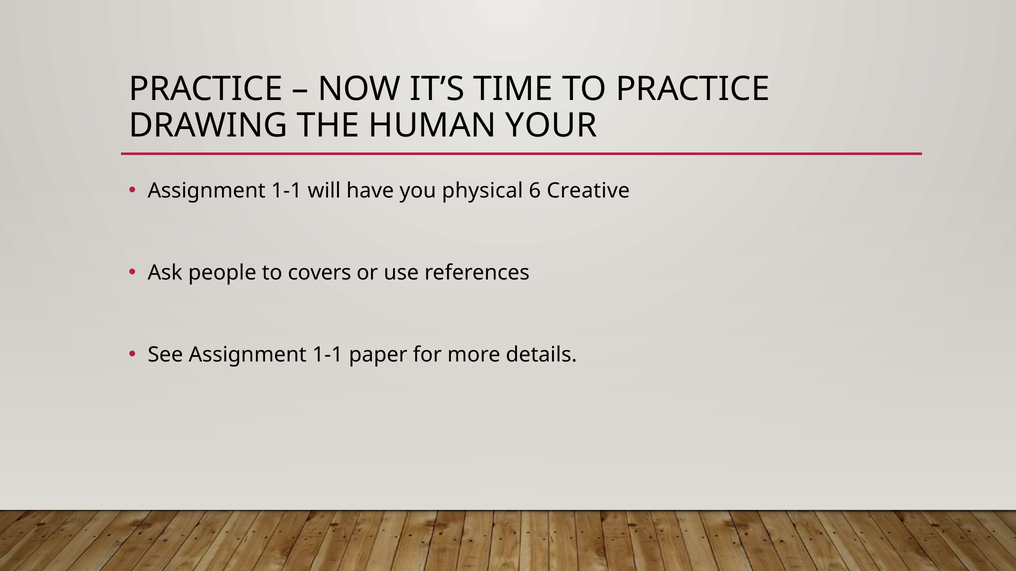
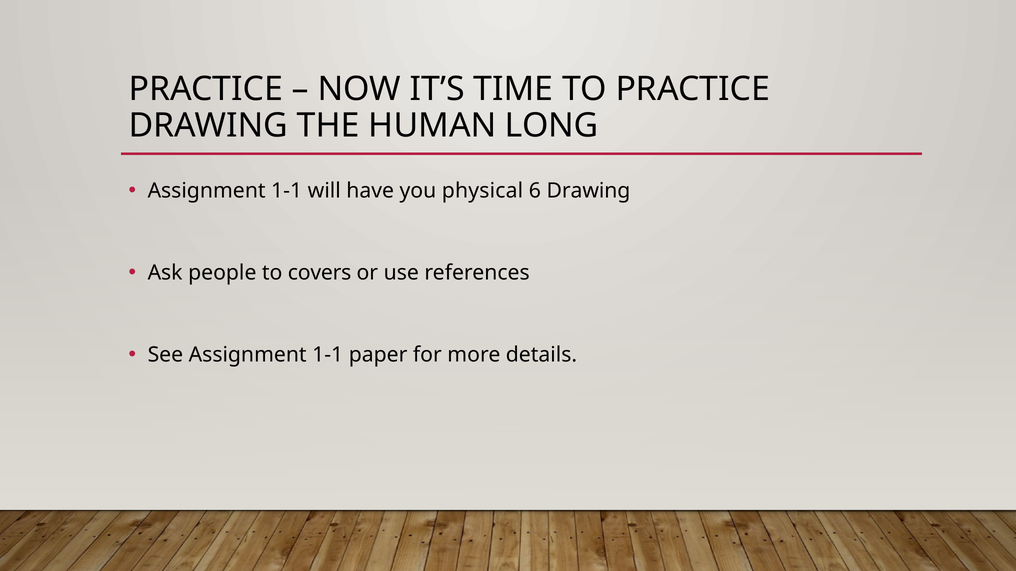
YOUR: YOUR -> LONG (551, 126)
6 Creative: Creative -> Drawing (588, 191)
